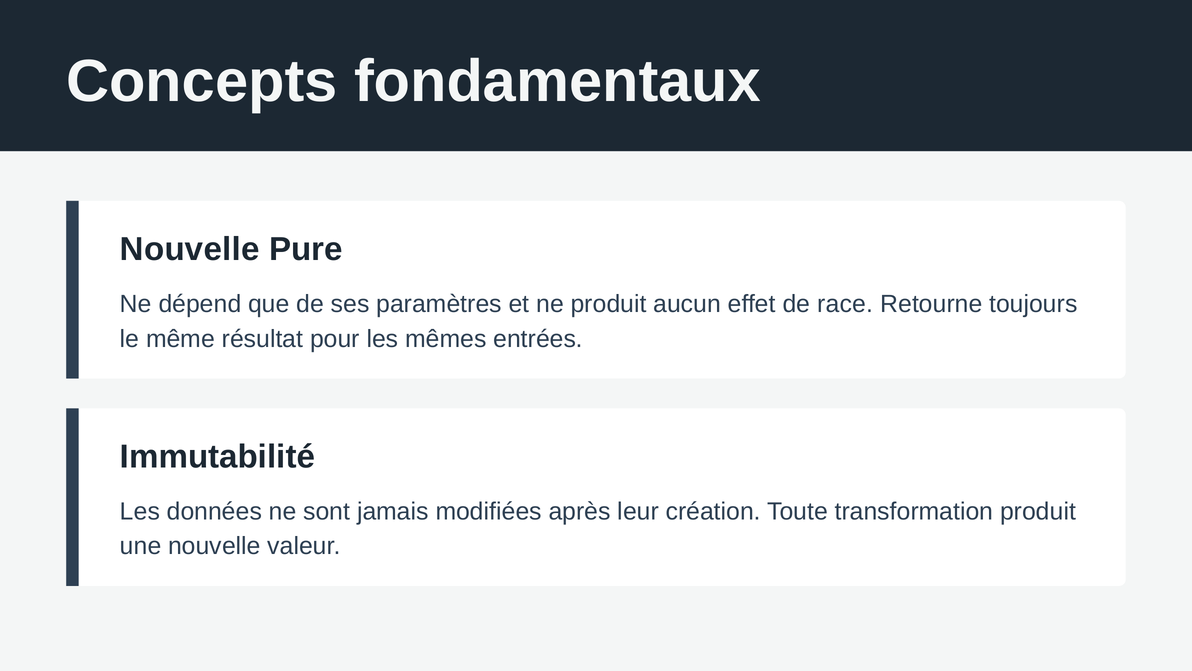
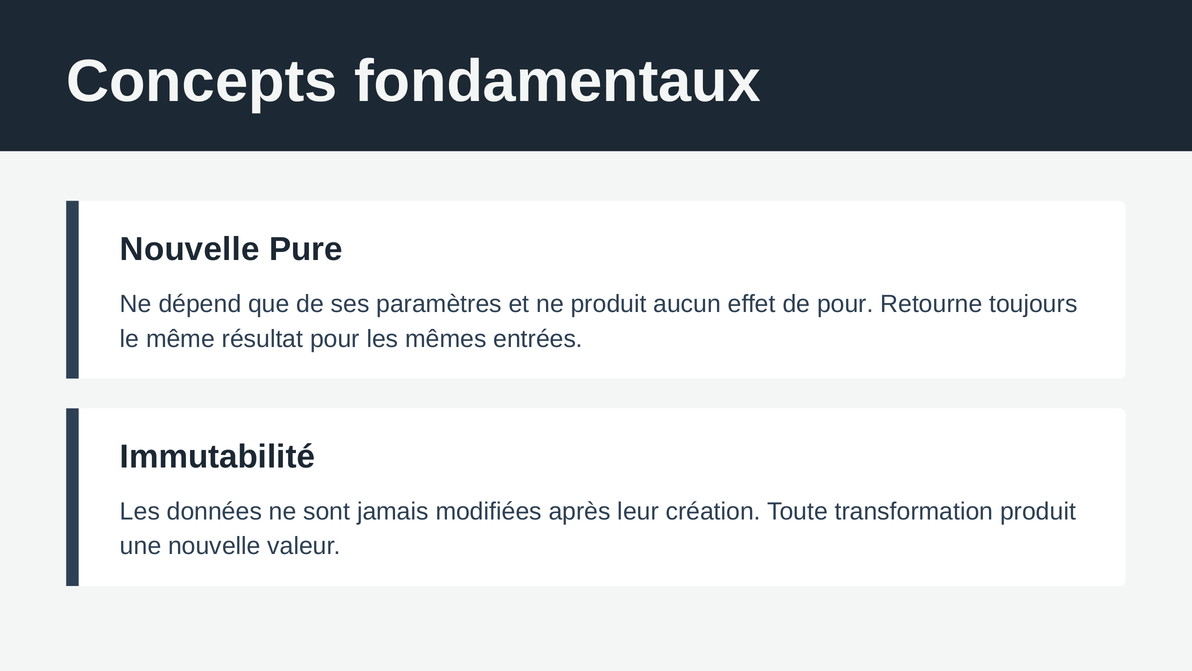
de race: race -> pour (845, 304)
